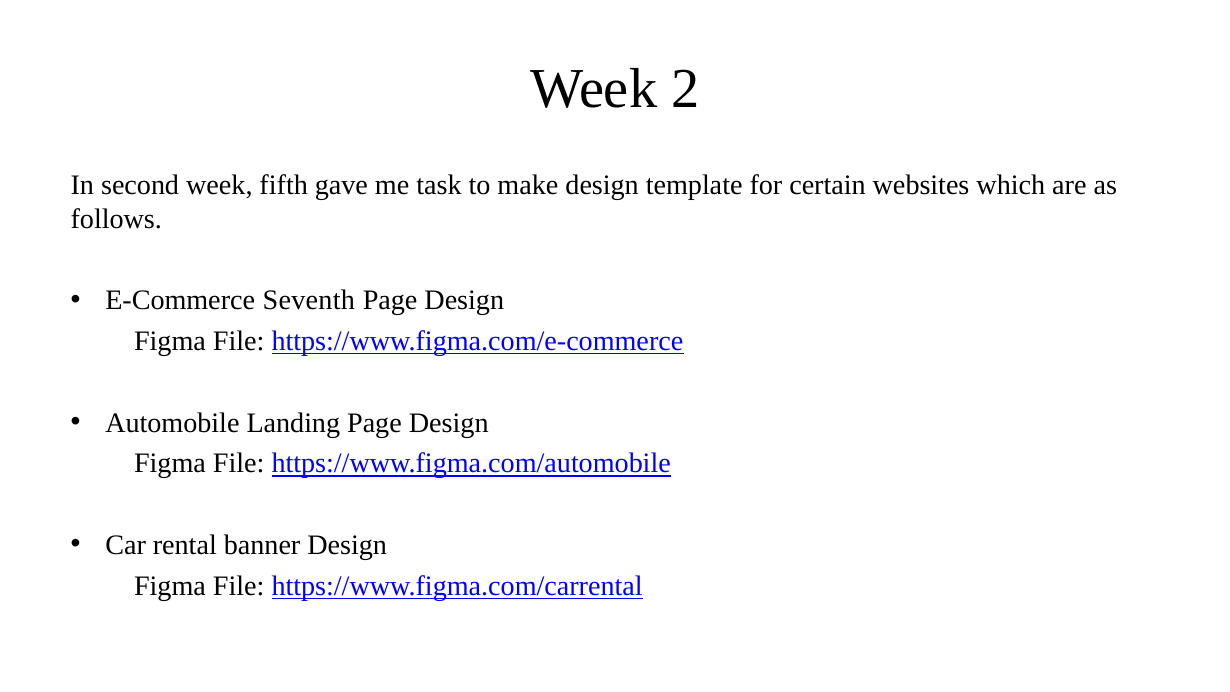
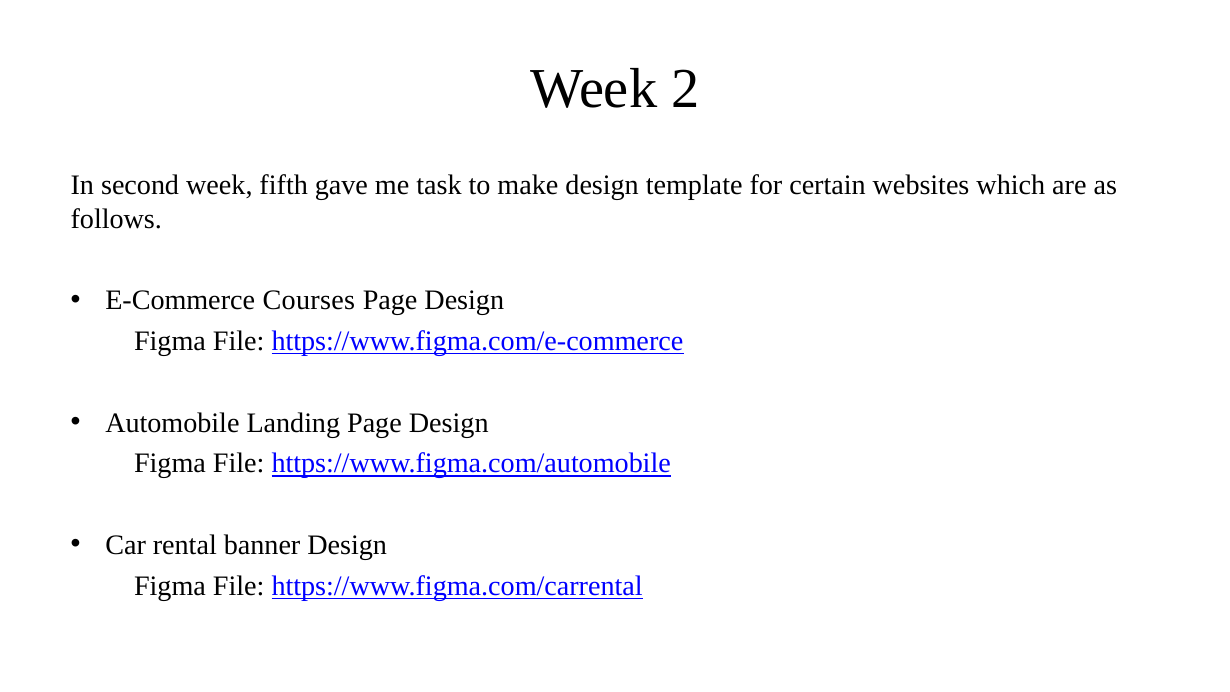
Seventh: Seventh -> Courses (309, 300)
